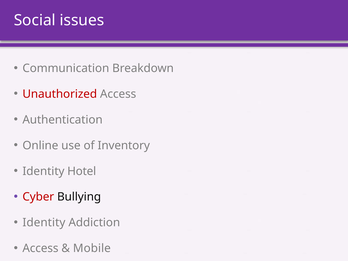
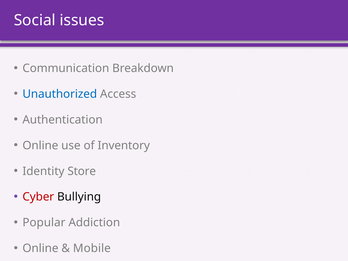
Unauthorized colour: red -> blue (60, 94)
Hotel: Hotel -> Store (82, 171)
Identity: Identity -> Popular (44, 223)
Access: Access -> Online (40, 248)
